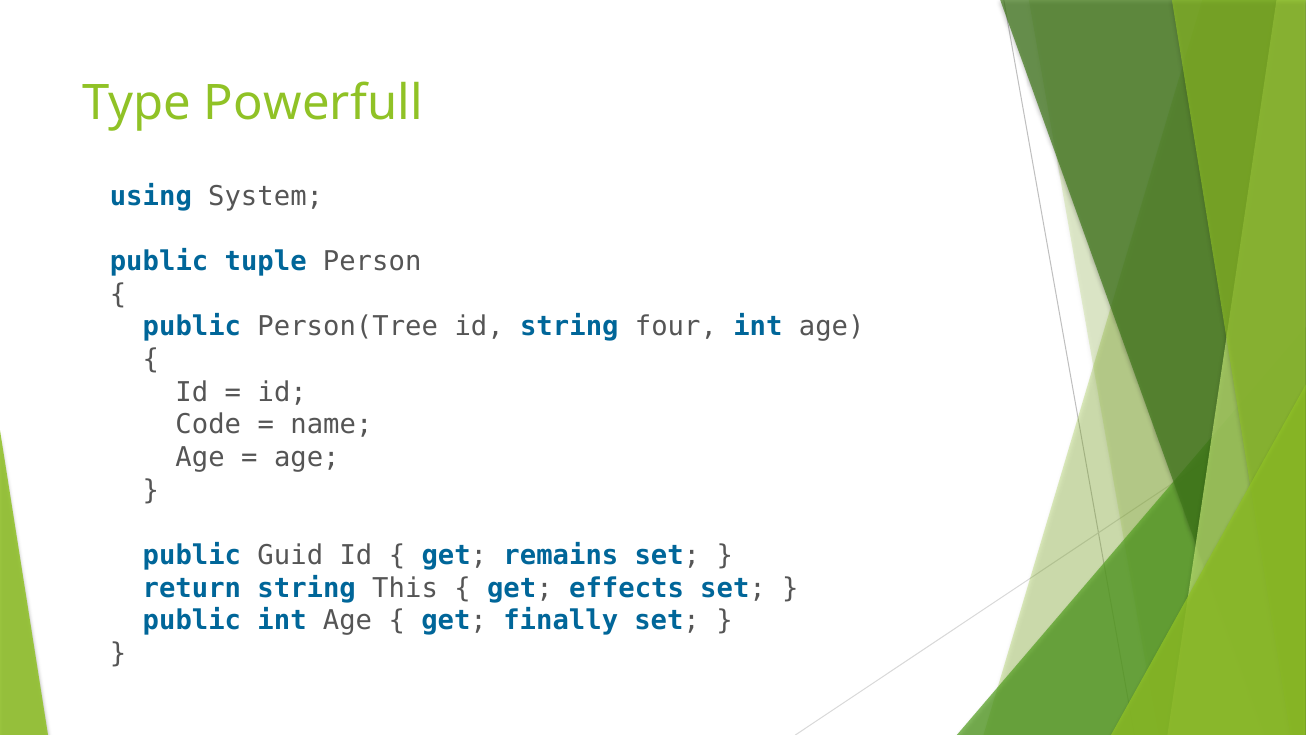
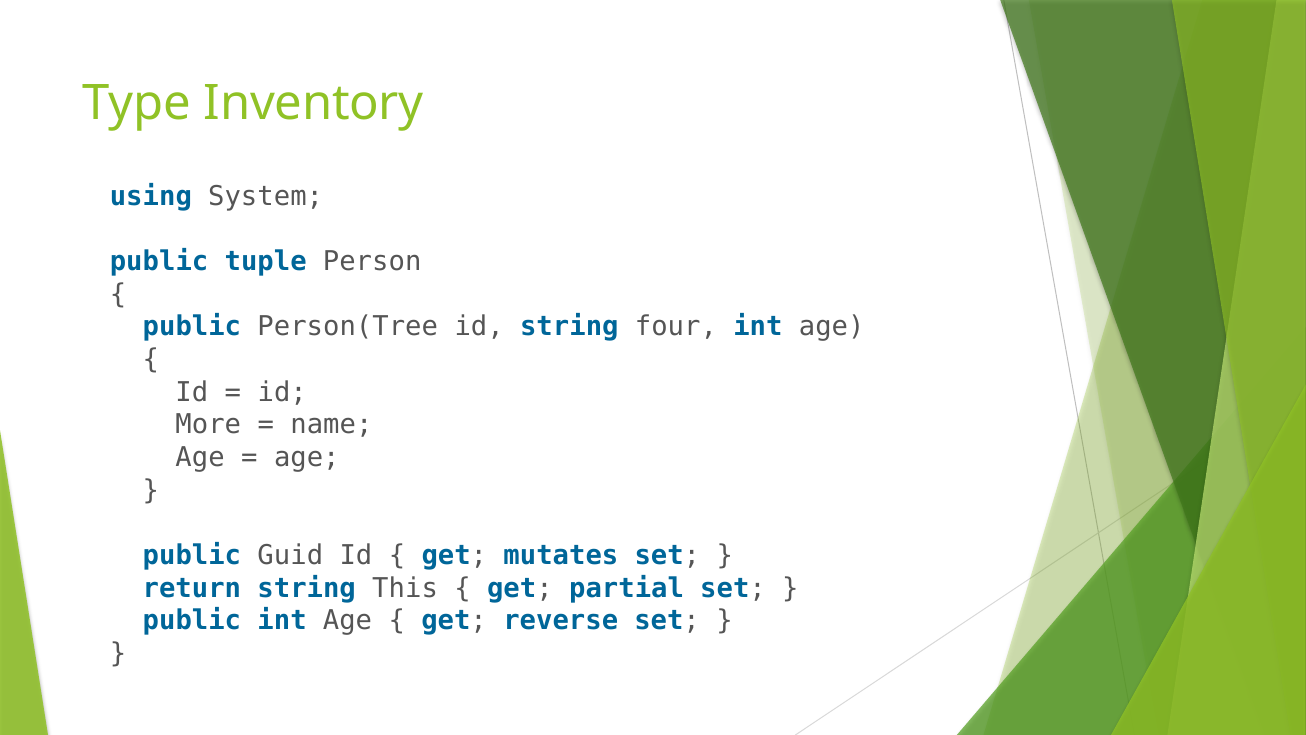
Powerfull: Powerfull -> Inventory (314, 103)
Code: Code -> More (208, 425)
remains: remains -> mutates (561, 555)
effects: effects -> partial (627, 588)
finally: finally -> reverse (561, 621)
